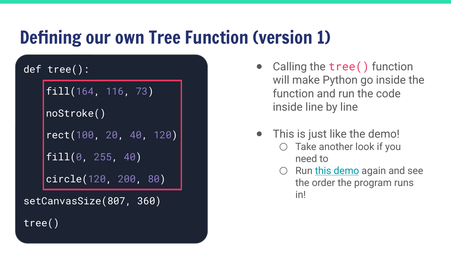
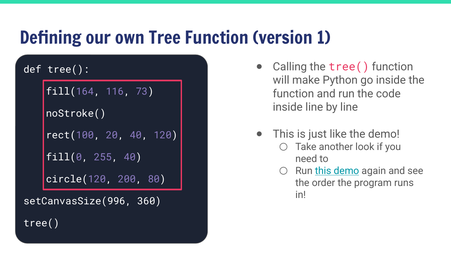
setCanvasSize(807: setCanvasSize(807 -> setCanvasSize(996 (77, 202)
